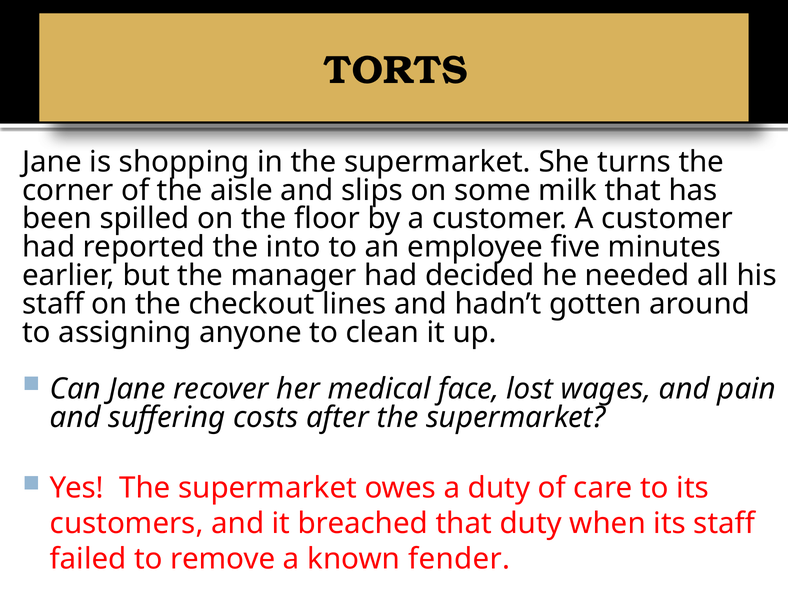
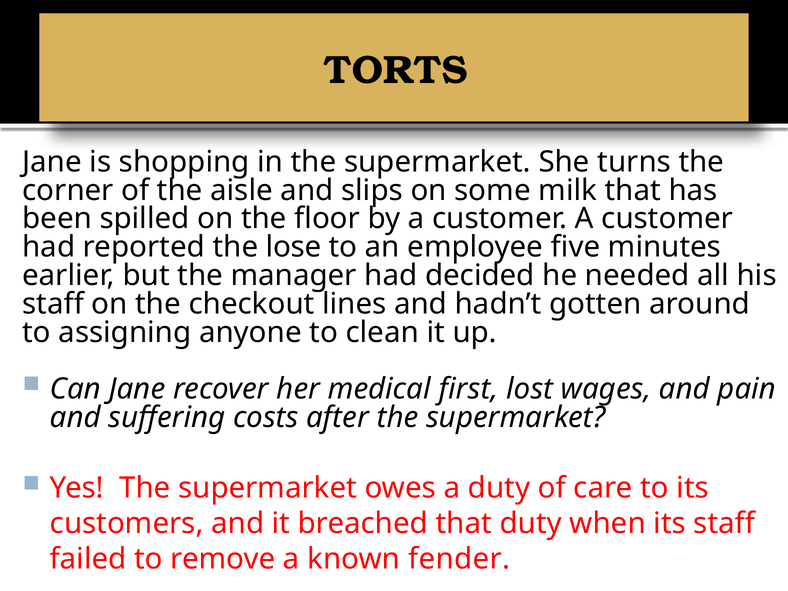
into: into -> lose (294, 247)
face: face -> first (469, 389)
